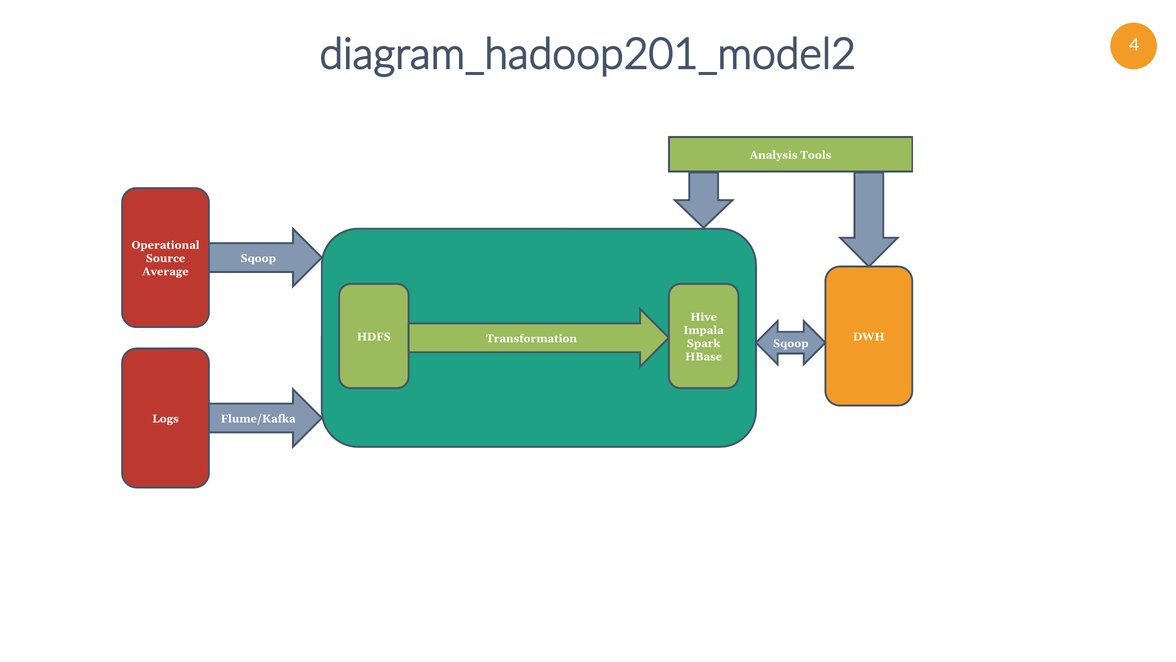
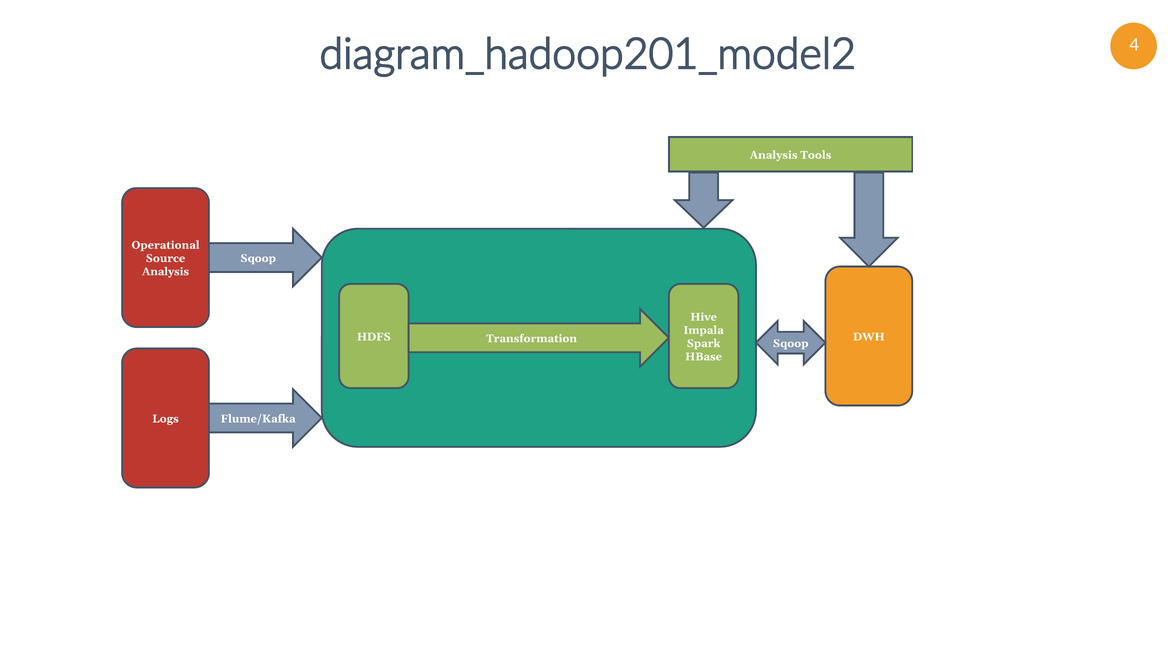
Average: Average -> Analysis (166, 271)
